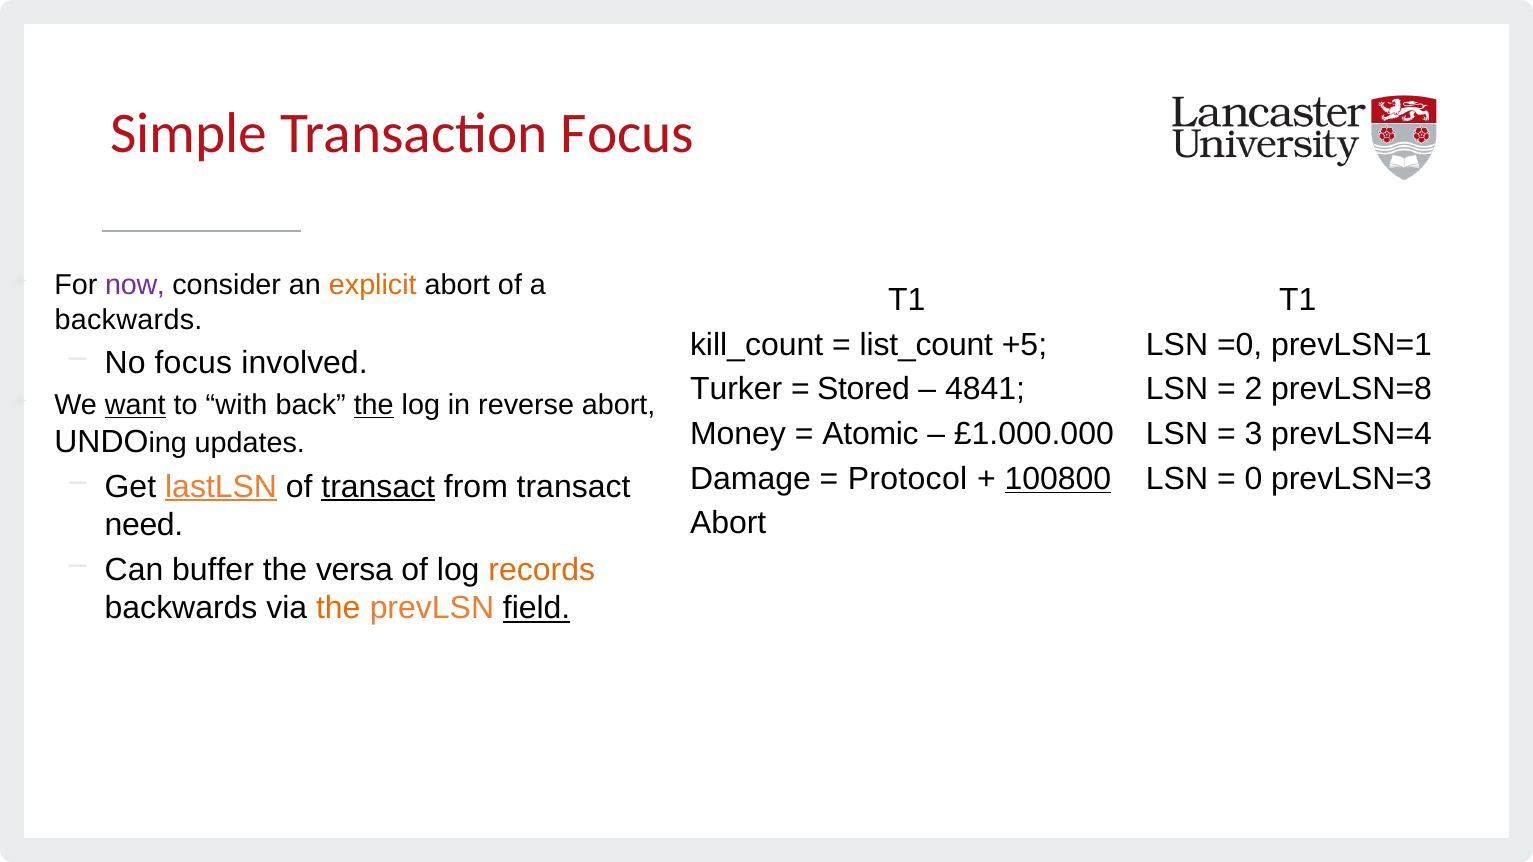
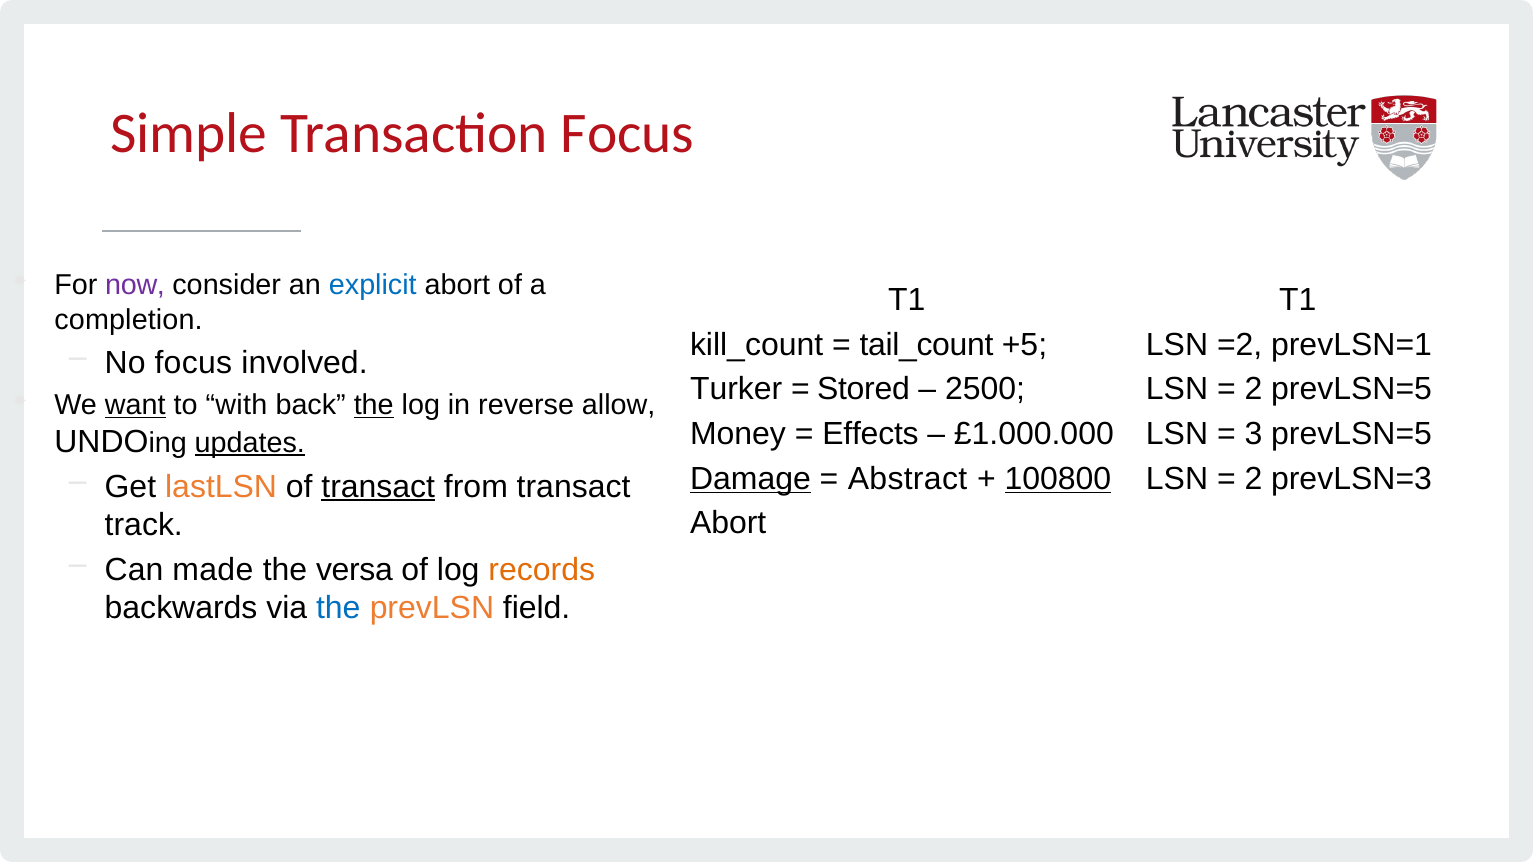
explicit colour: orange -> blue (373, 285)
backwards: backwards -> completion (129, 320)
list_count: list_count -> tail_count (926, 345)
=0: =0 -> =2 (1240, 345)
4841: 4841 -> 2500 (985, 389)
2 prevLSN=8: prevLSN=8 -> prevLSN=5 (1352, 389)
reverse abort: abort -> allow (619, 405)
Atomic: Atomic -> Effects (871, 434)
3 prevLSN=4: prevLSN=4 -> prevLSN=5 (1352, 434)
updates underline: none -> present (250, 443)
Damage underline: none -> present (750, 479)
Protocol: Protocol -> Abstract (907, 479)
0: 0 -> 2 (1253, 479)
lastLSN underline: present -> none (221, 487)
need: need -> track (144, 525)
buffer: buffer -> made (213, 570)
the colour: orange -> blue (338, 608)
field underline: present -> none (537, 608)
